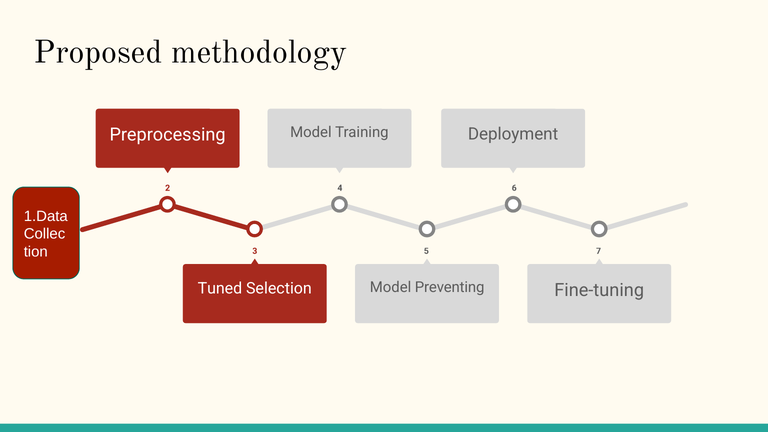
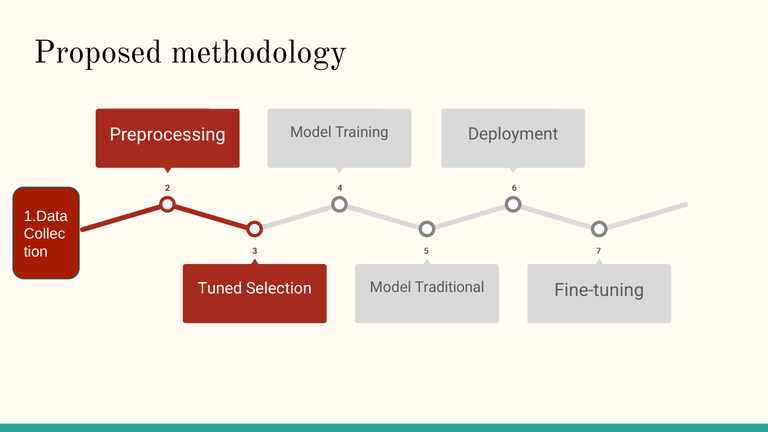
Preventing: Preventing -> Traditional (450, 288)
